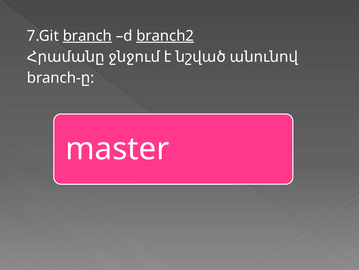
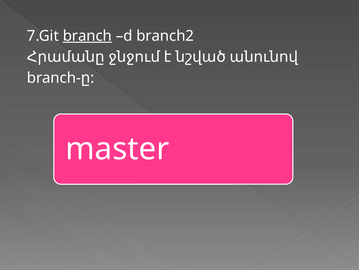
branch2 underline: present -> none (165, 36)
